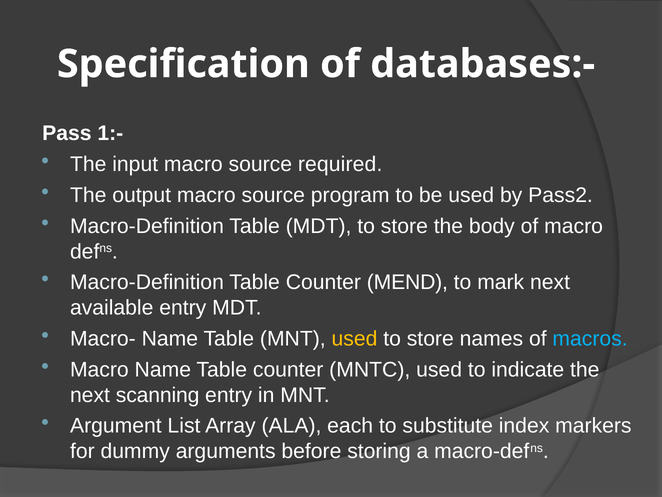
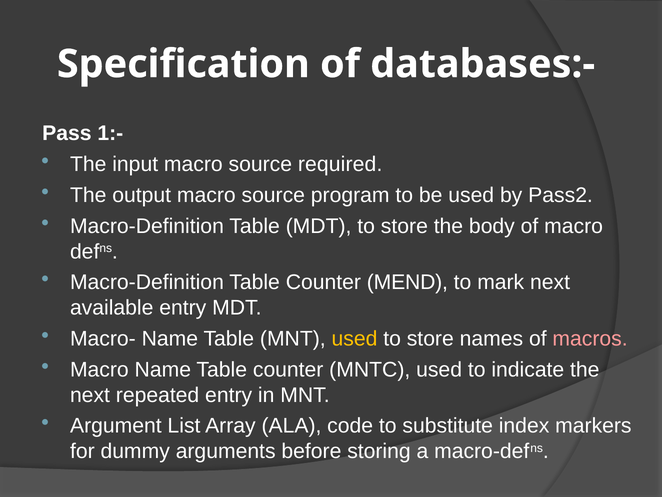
macros colour: light blue -> pink (590, 338)
scanning: scanning -> repeated (158, 395)
each: each -> code (350, 426)
